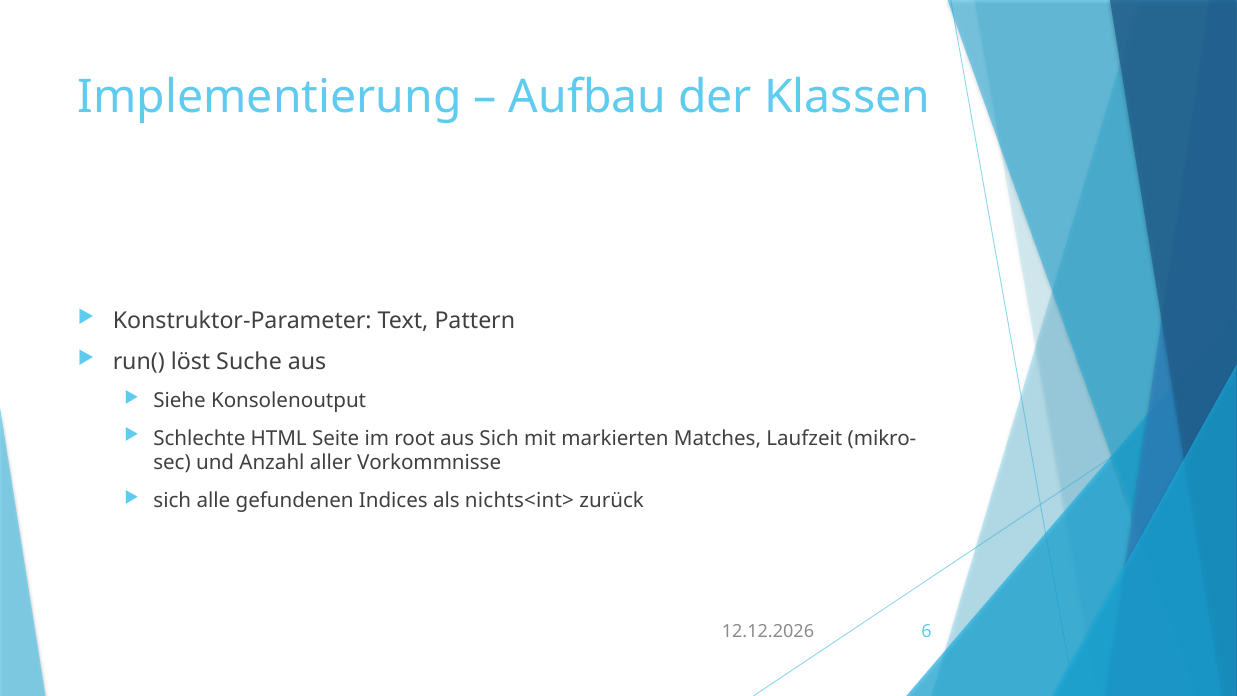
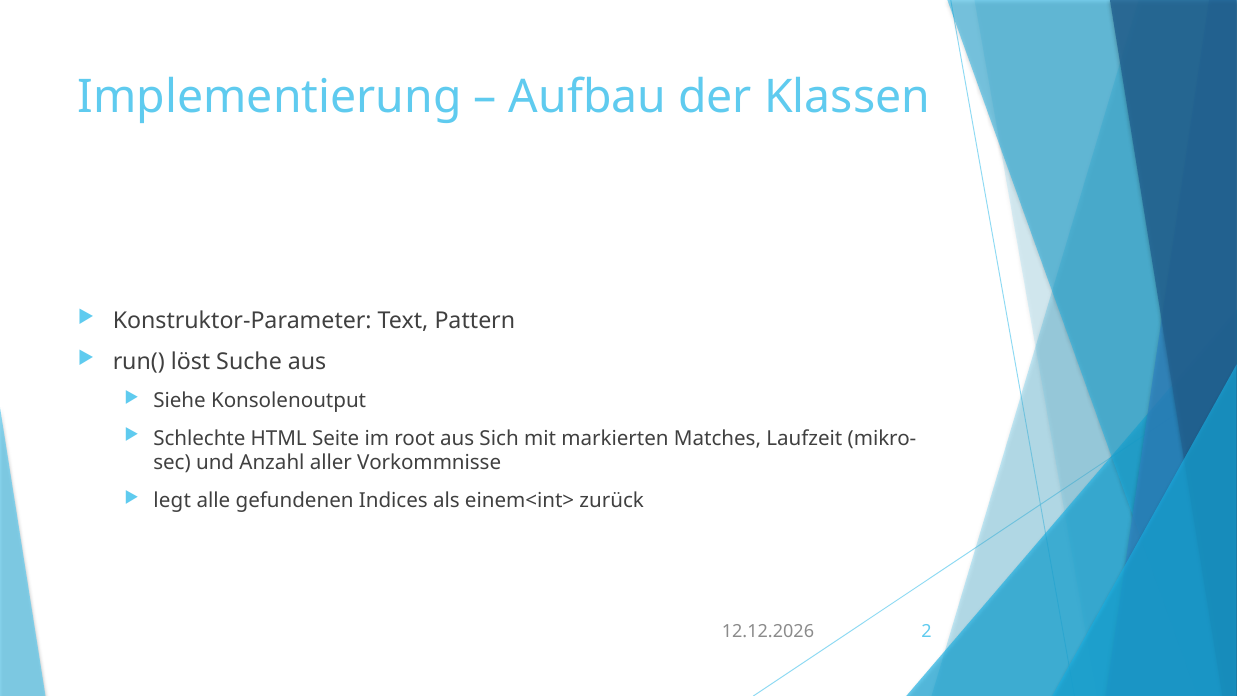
sich: sich -> legt (172, 501)
nichts<int>: nichts<int> -> einem<int> (520, 501)
6: 6 -> 2 (927, 631)
